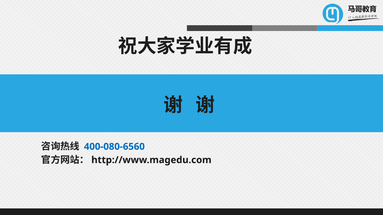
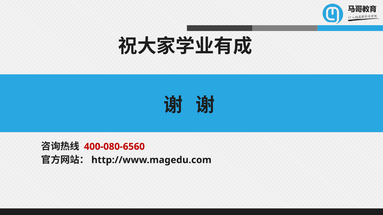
400-080-6560 colour: blue -> red (114, 147)
